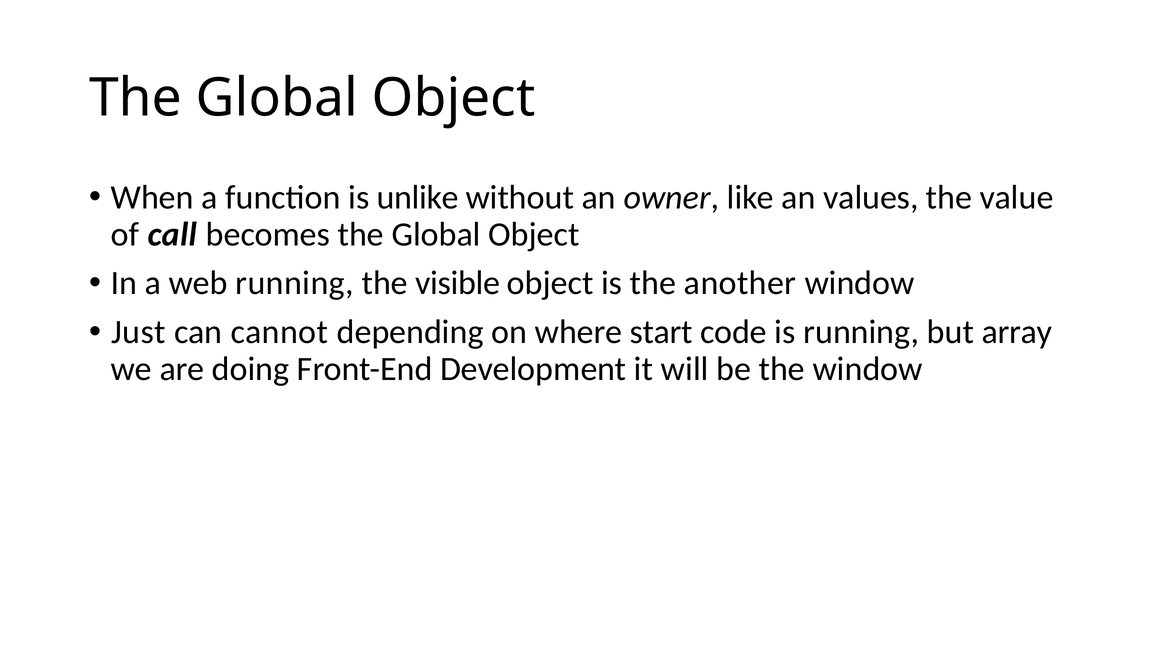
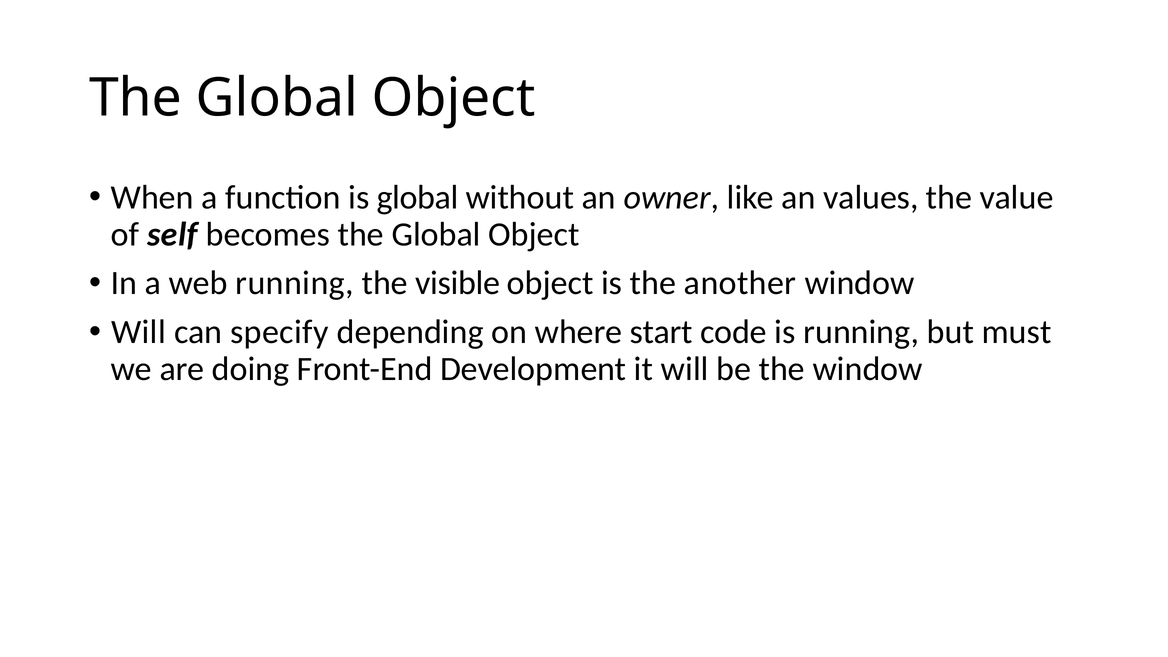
is unlike: unlike -> global (418, 197)
call: call -> self (172, 234)
Just: Just -> Will (139, 332)
cannot: cannot -> specify (279, 332)
array: array -> must (1017, 332)
